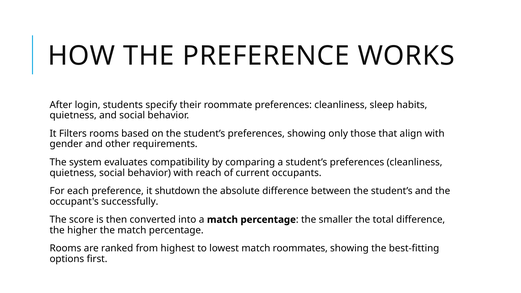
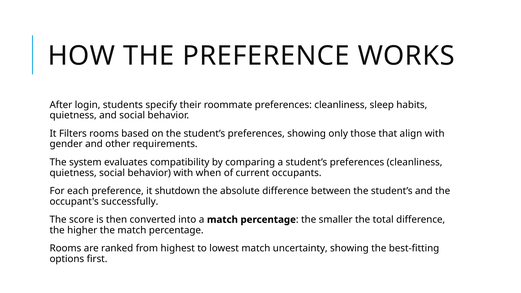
reach: reach -> when (208, 173)
roommates: roommates -> uncertainty (300, 248)
